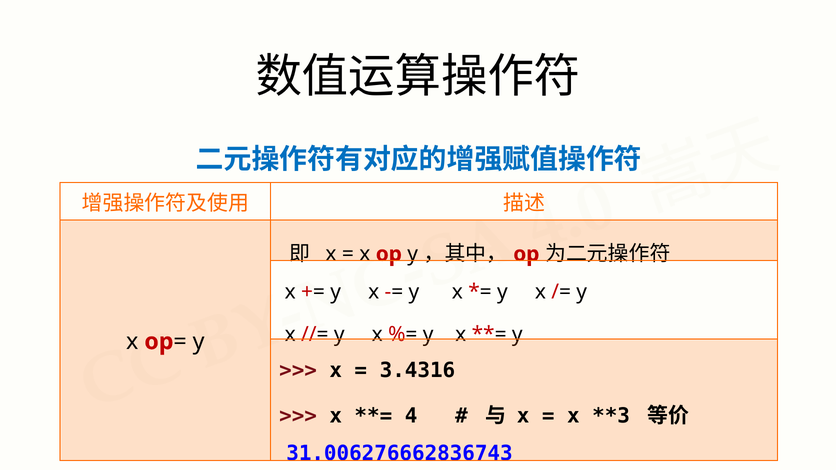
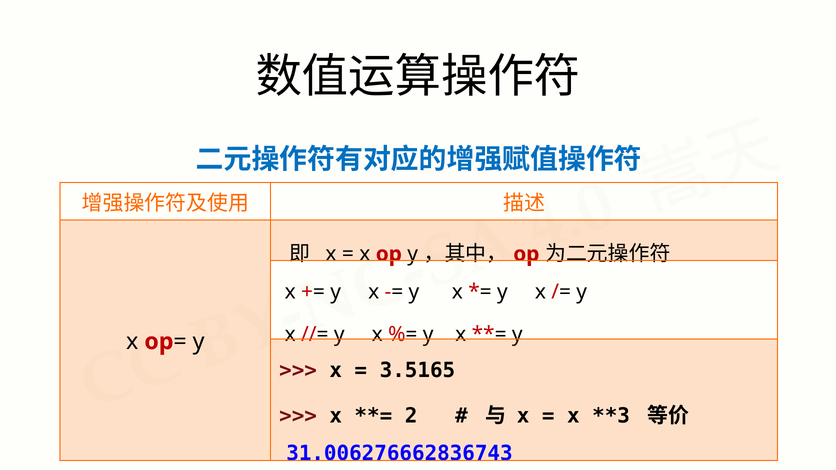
3.4316: 3.4316 -> 3.5165 (417, 370)
4: 4 -> 2 (411, 416)
